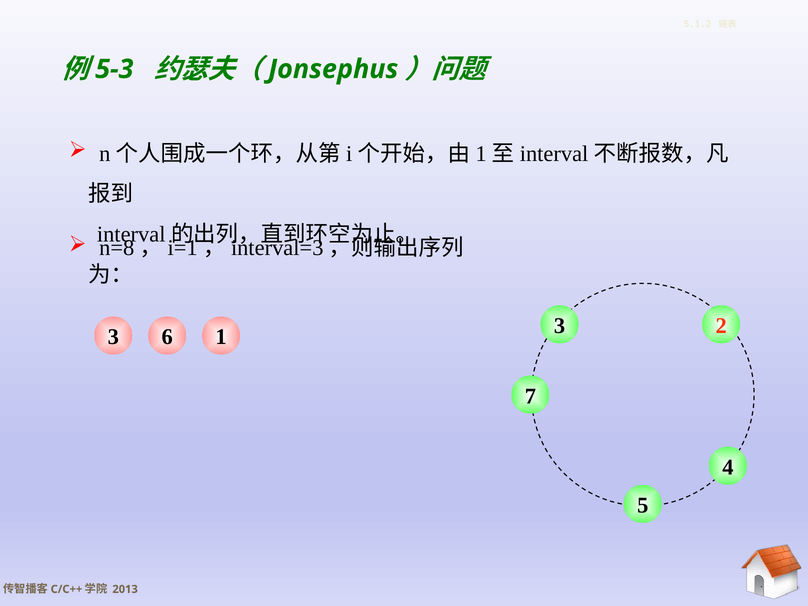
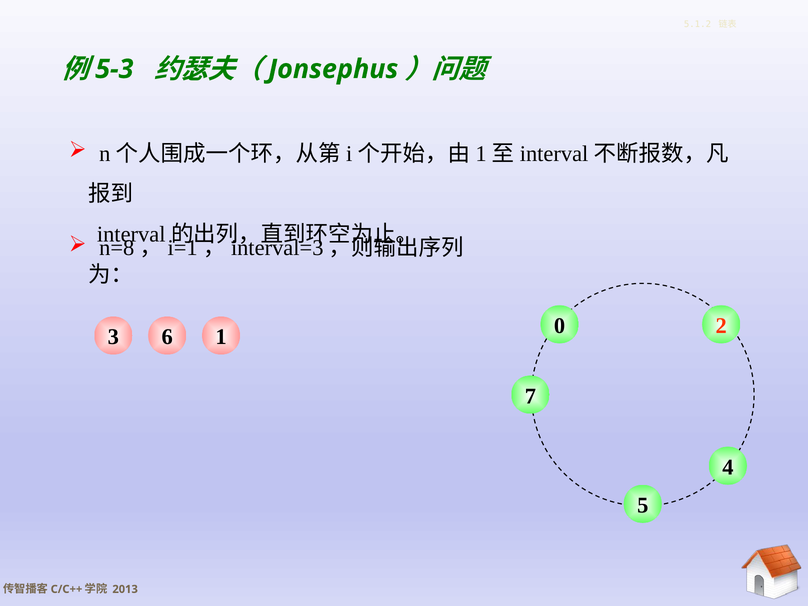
6 3: 3 -> 0 (560, 326)
